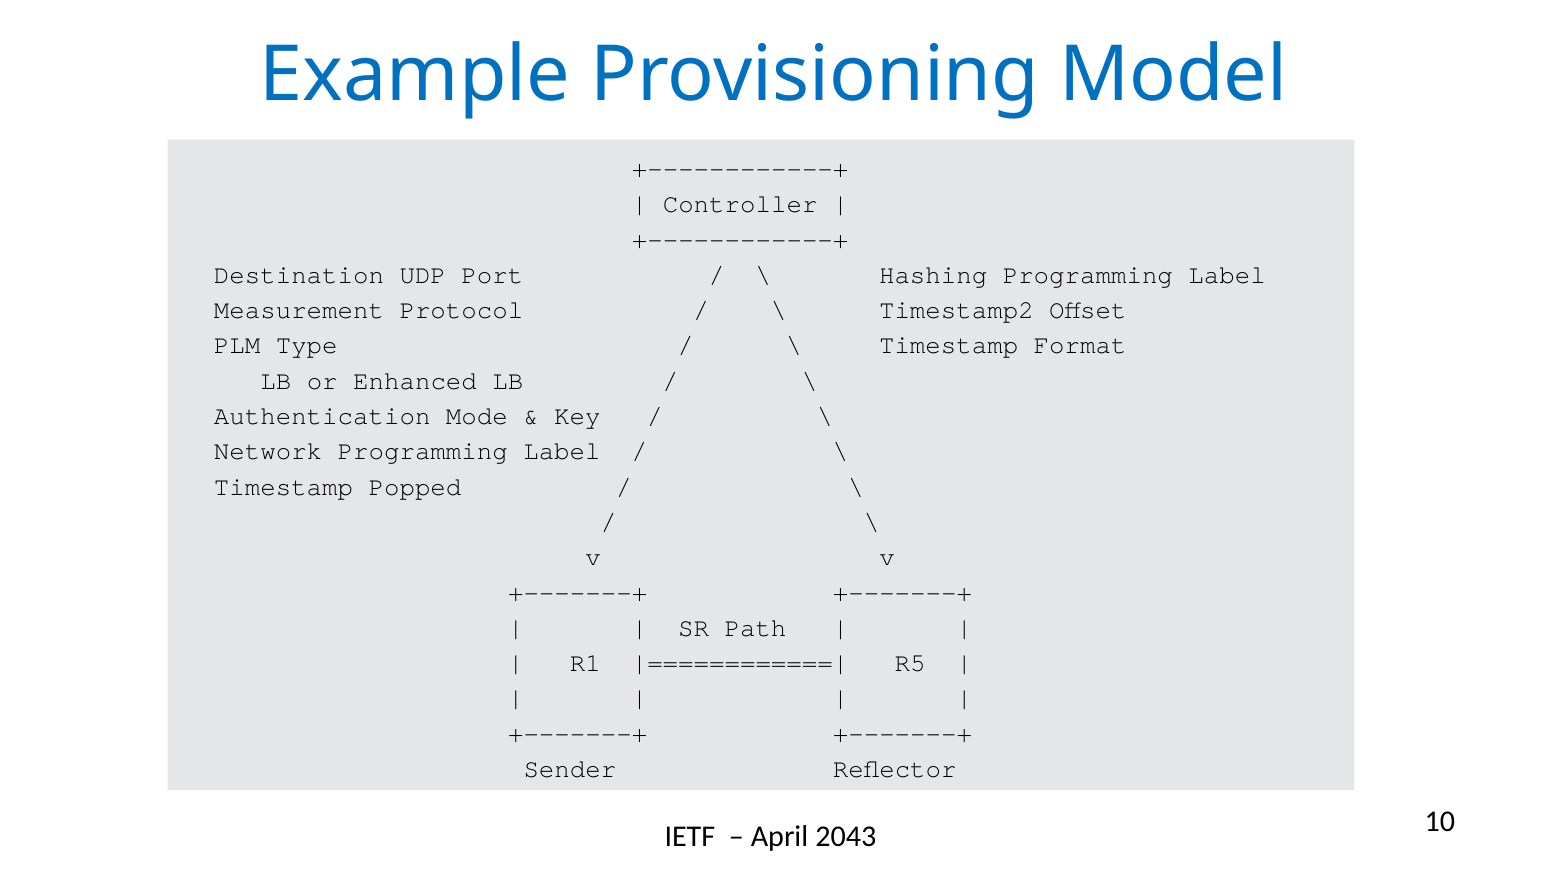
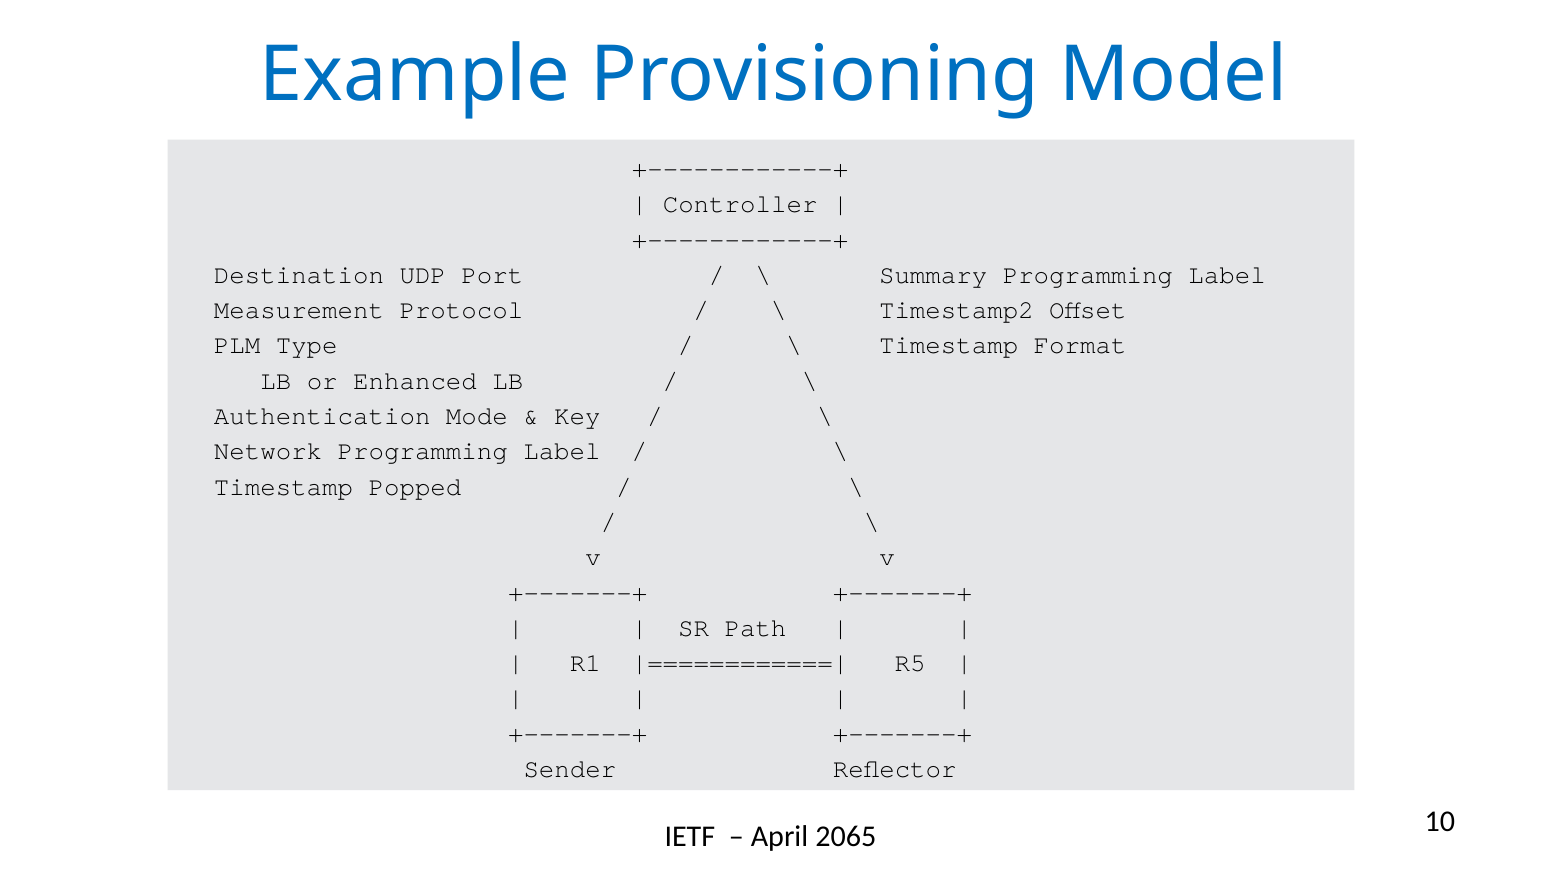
Hashing: Hashing -> Summary (933, 275)
2043: 2043 -> 2065 (846, 836)
